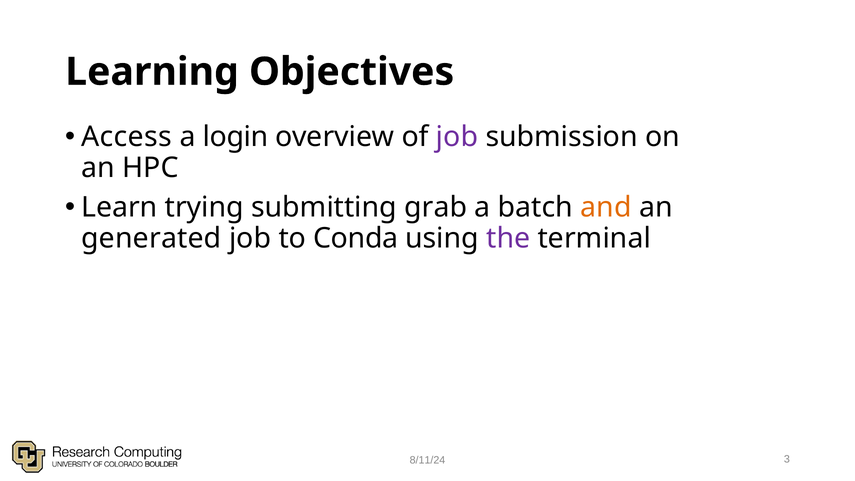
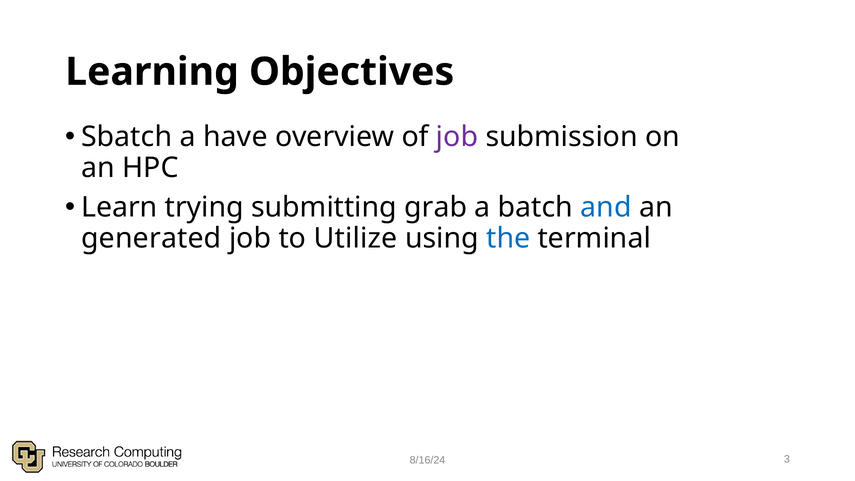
Access: Access -> Sbatch (127, 137)
login: login -> have (235, 137)
and colour: orange -> blue (606, 208)
Conda: Conda -> Utilize (356, 238)
the colour: purple -> blue (508, 238)
8/11/24: 8/11/24 -> 8/16/24 (427, 460)
